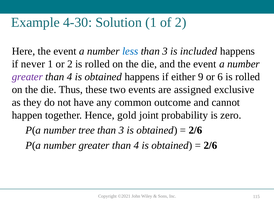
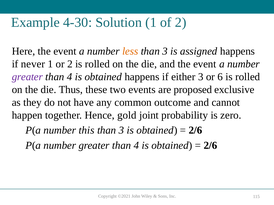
less colour: blue -> orange (130, 51)
included: included -> assigned (199, 51)
either 9: 9 -> 3 (201, 77)
assigned: assigned -> proposed (193, 90)
tree: tree -> this (87, 131)
